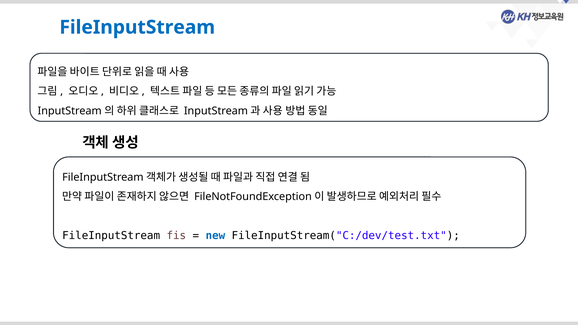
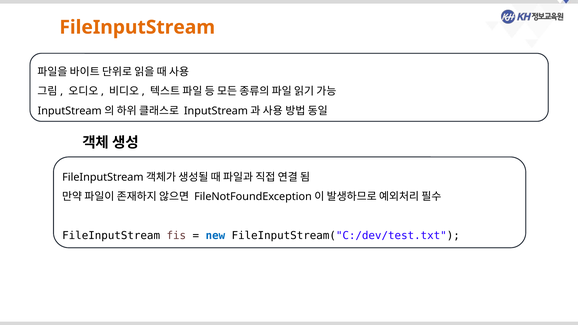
FileInputStream colour: blue -> orange (137, 27)
